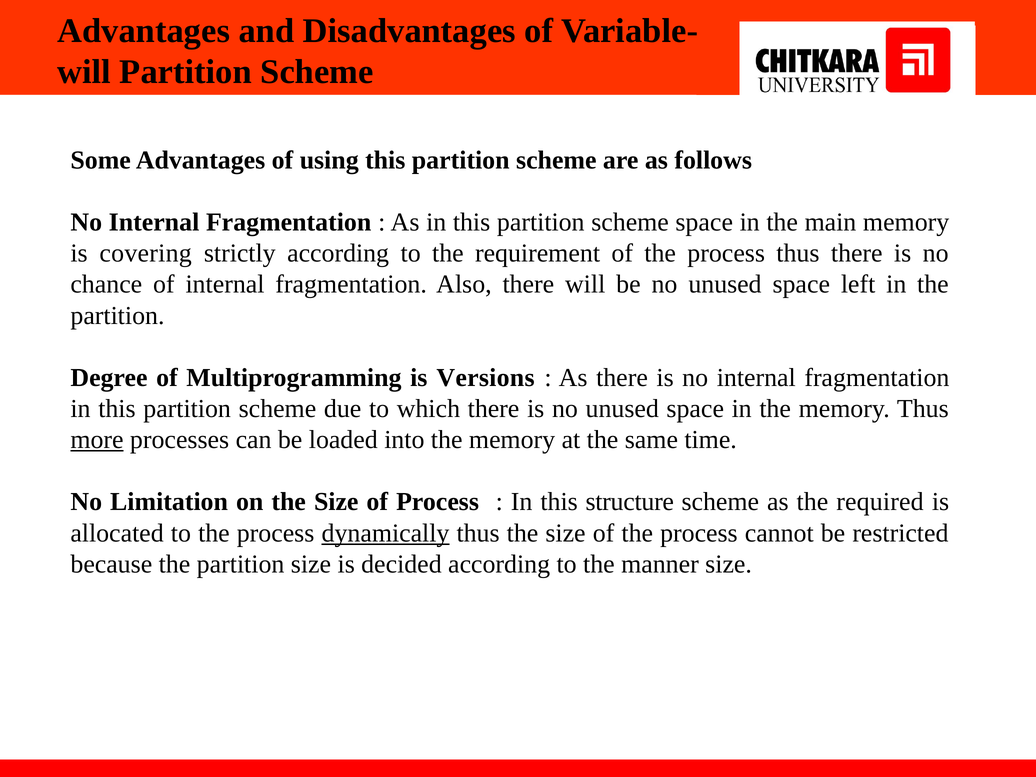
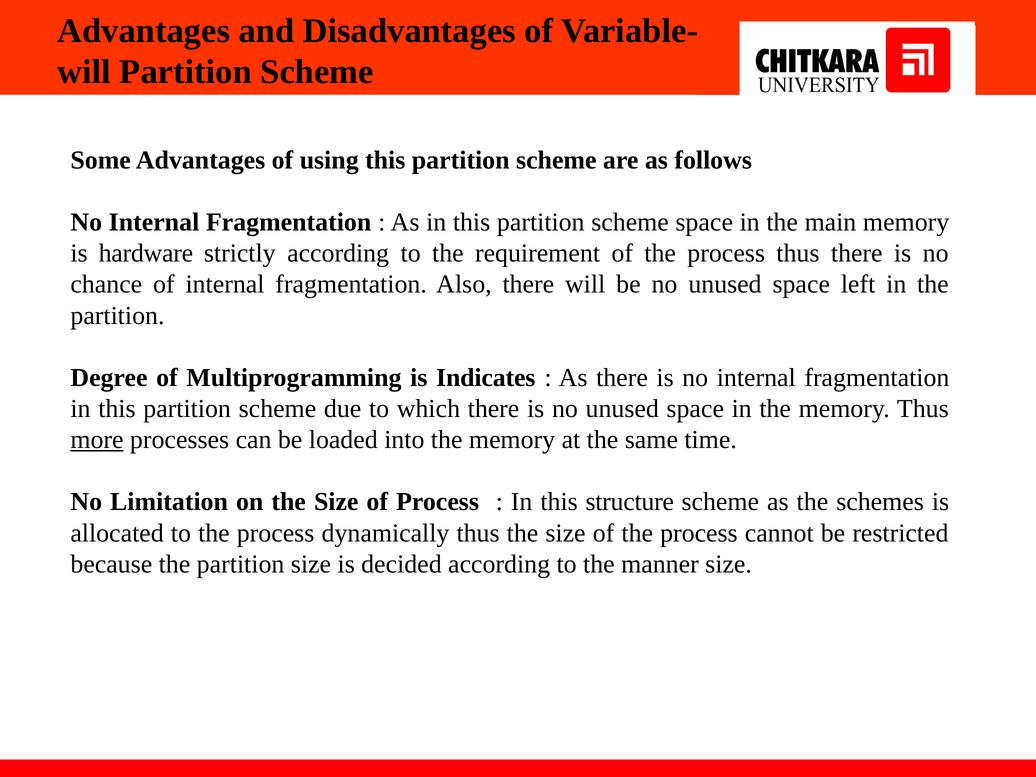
covering: covering -> hardware (146, 253)
Versions: Versions -> Indicates (486, 378)
required: required -> schemes (880, 502)
dynamically underline: present -> none (385, 533)
